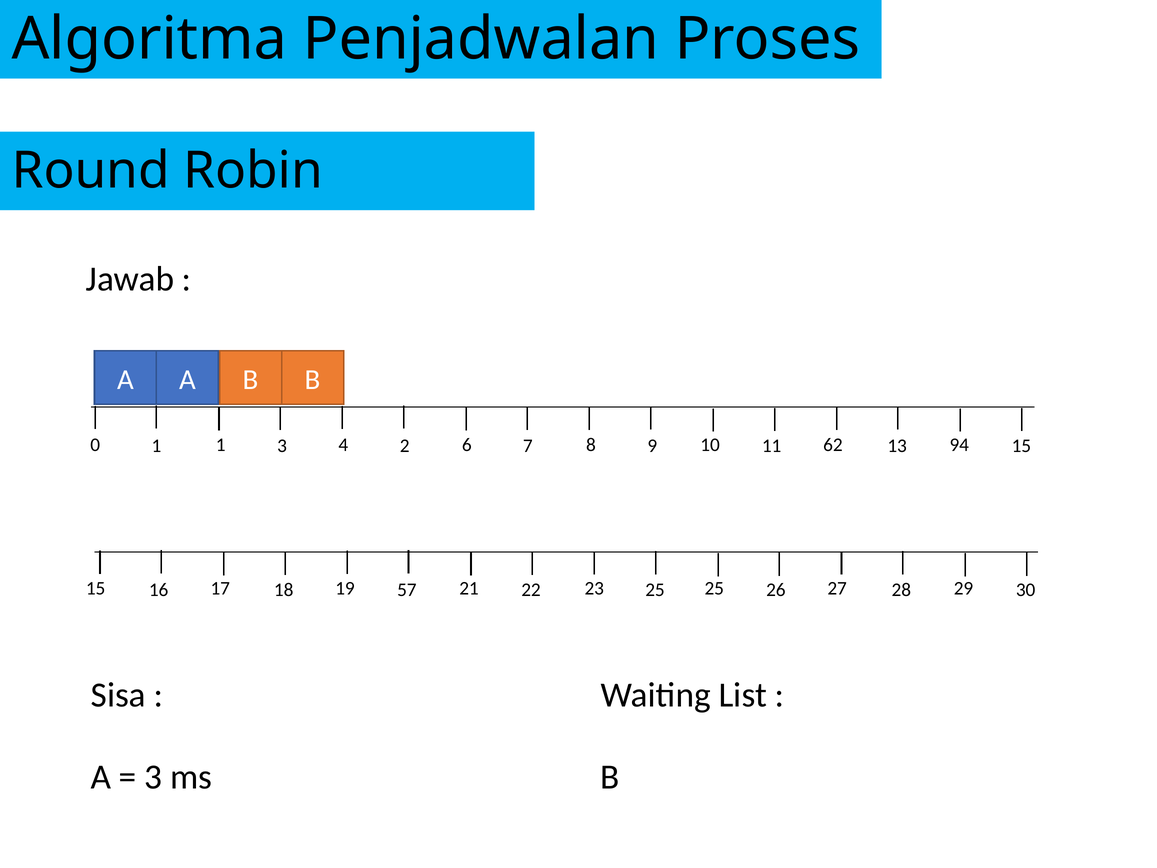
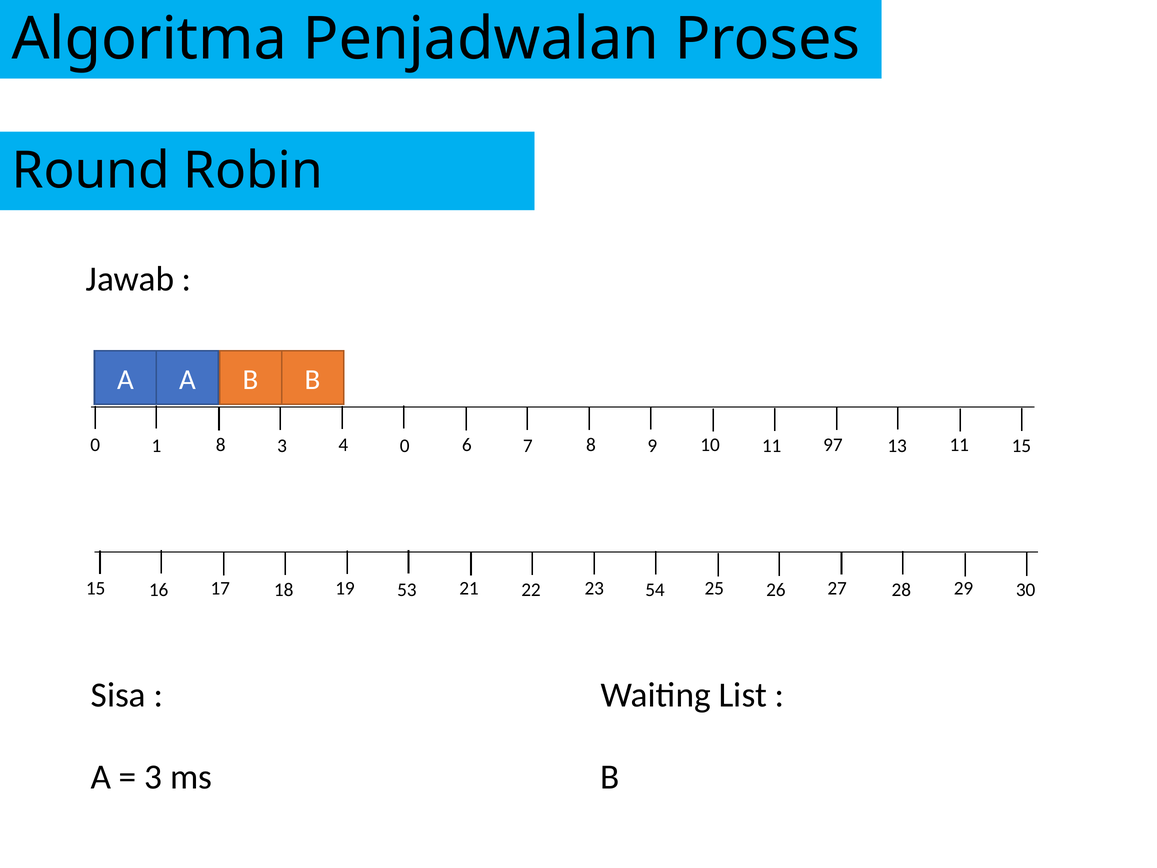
1 1: 1 -> 8 (221, 445)
4 2: 2 -> 0 (405, 446)
62: 62 -> 97 (833, 445)
13 94: 94 -> 11 (959, 445)
57: 57 -> 53 (407, 590)
23 25: 25 -> 54 (655, 590)
